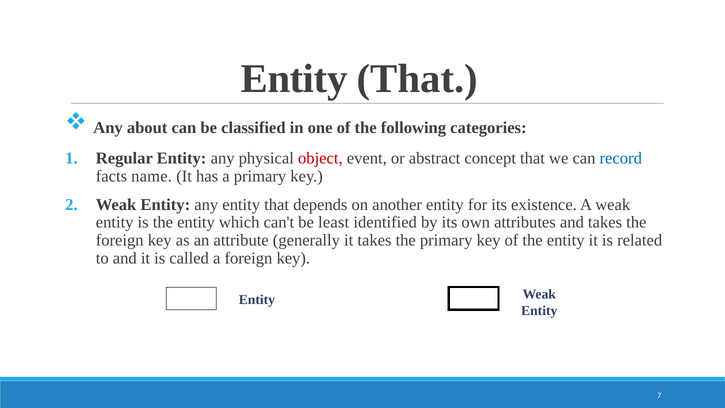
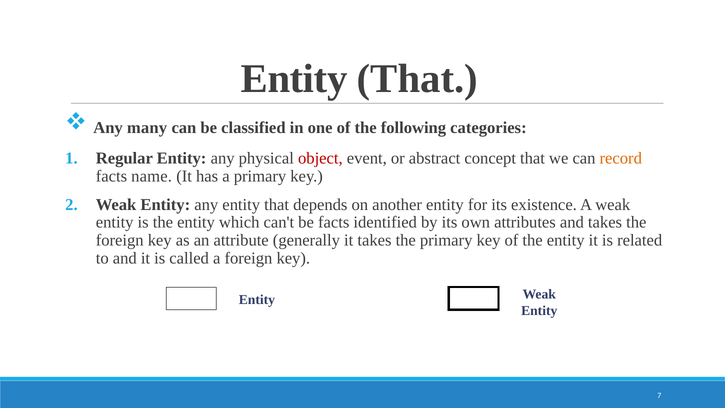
about: about -> many (147, 128)
record colour: blue -> orange (621, 158)
be least: least -> facts (334, 222)
